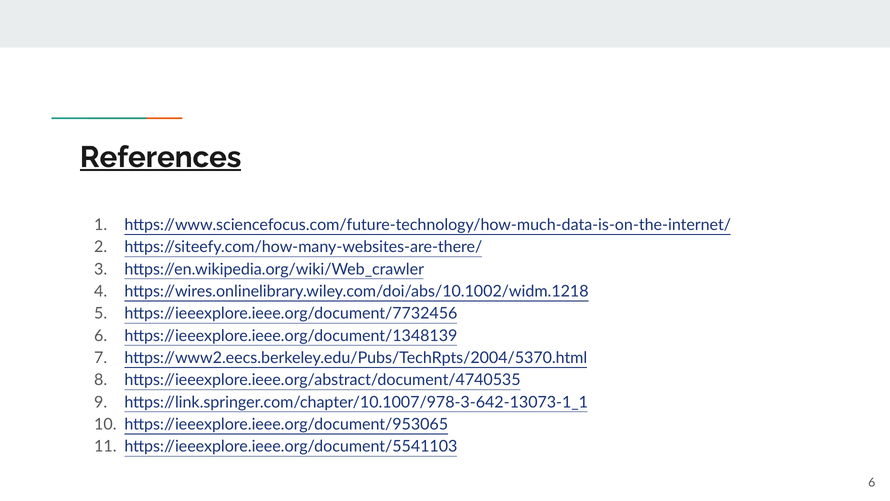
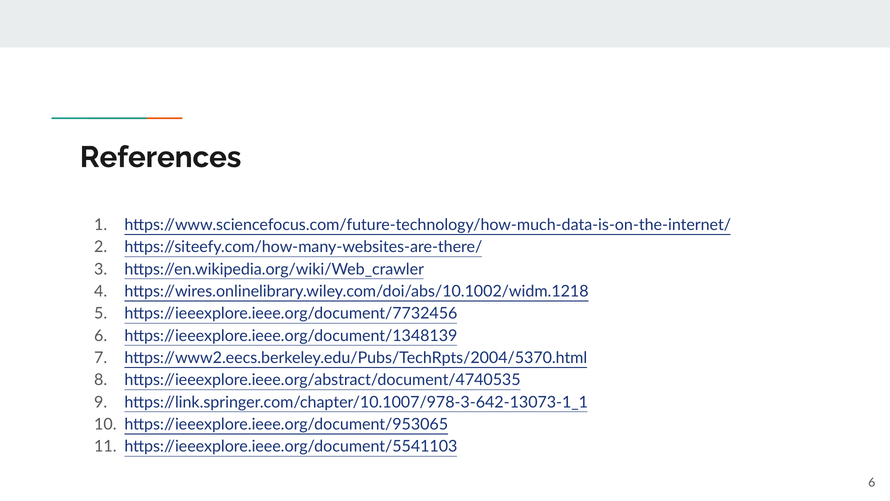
References underline: present -> none (161, 157)
